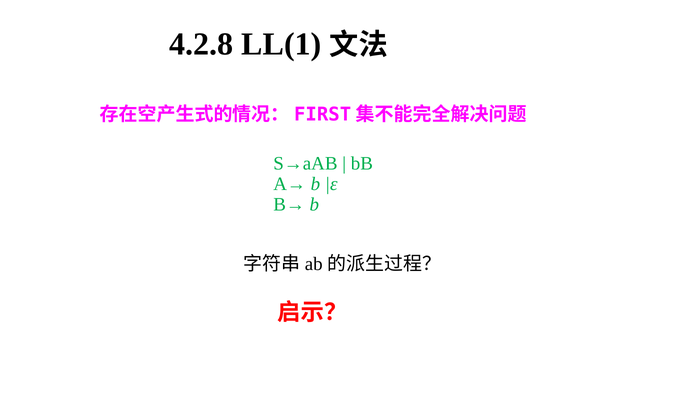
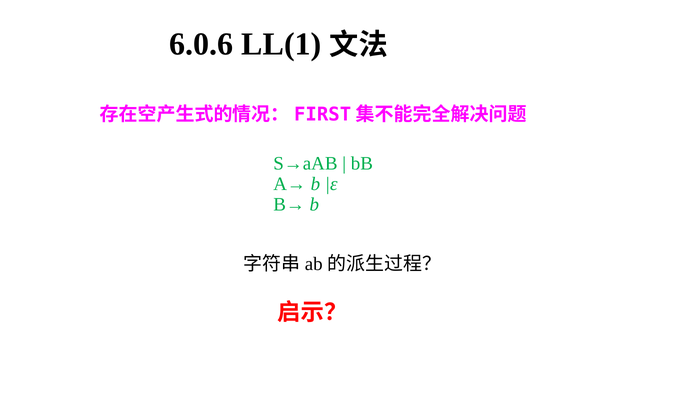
4.2.8: 4.2.8 -> 6.0.6 (201, 44)
